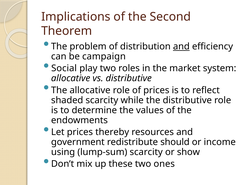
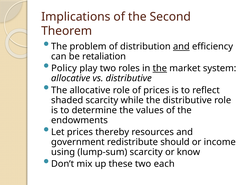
campaign: campaign -> retaliation (104, 57)
Social: Social -> Policy (64, 68)
the underline: none -> present (160, 68)
show: show -> know (188, 152)
ones: ones -> each (164, 164)
